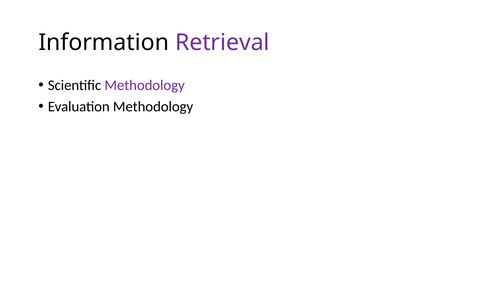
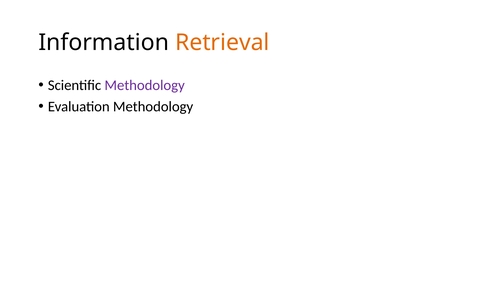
Retrieval colour: purple -> orange (222, 42)
